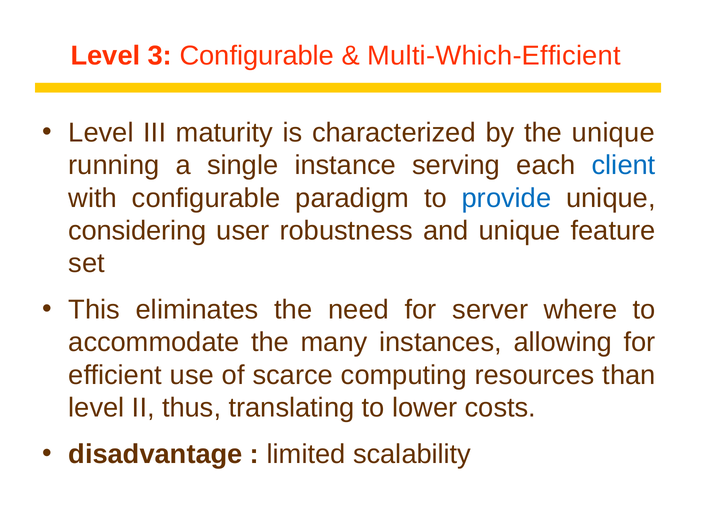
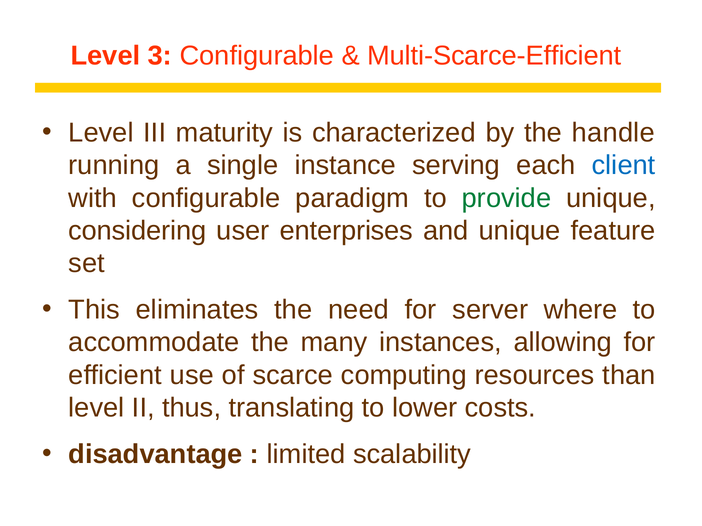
Multi-Which-Efficient: Multi-Which-Efficient -> Multi-Scarce-Efficient (494, 56)
the unique: unique -> handle (613, 133)
provide colour: blue -> green (506, 198)
robustness: robustness -> enterprises (346, 231)
